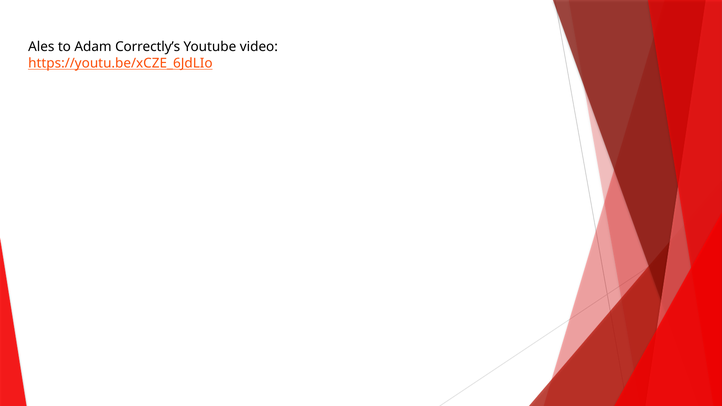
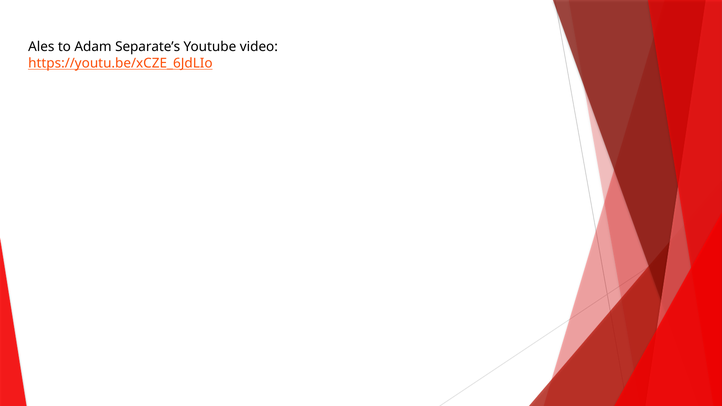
Correctly’s: Correctly’s -> Separate’s (148, 47)
